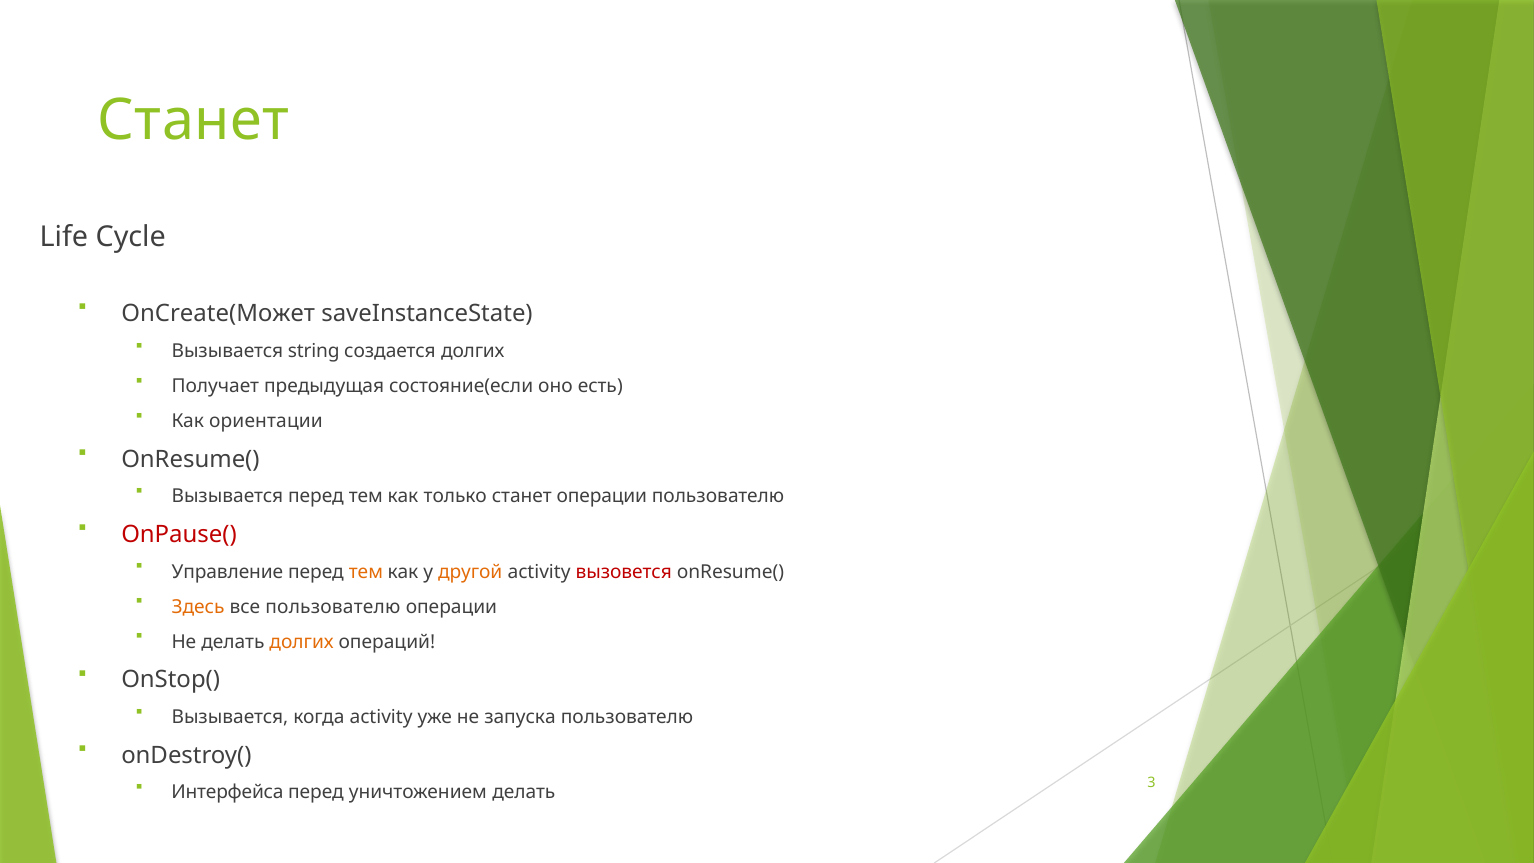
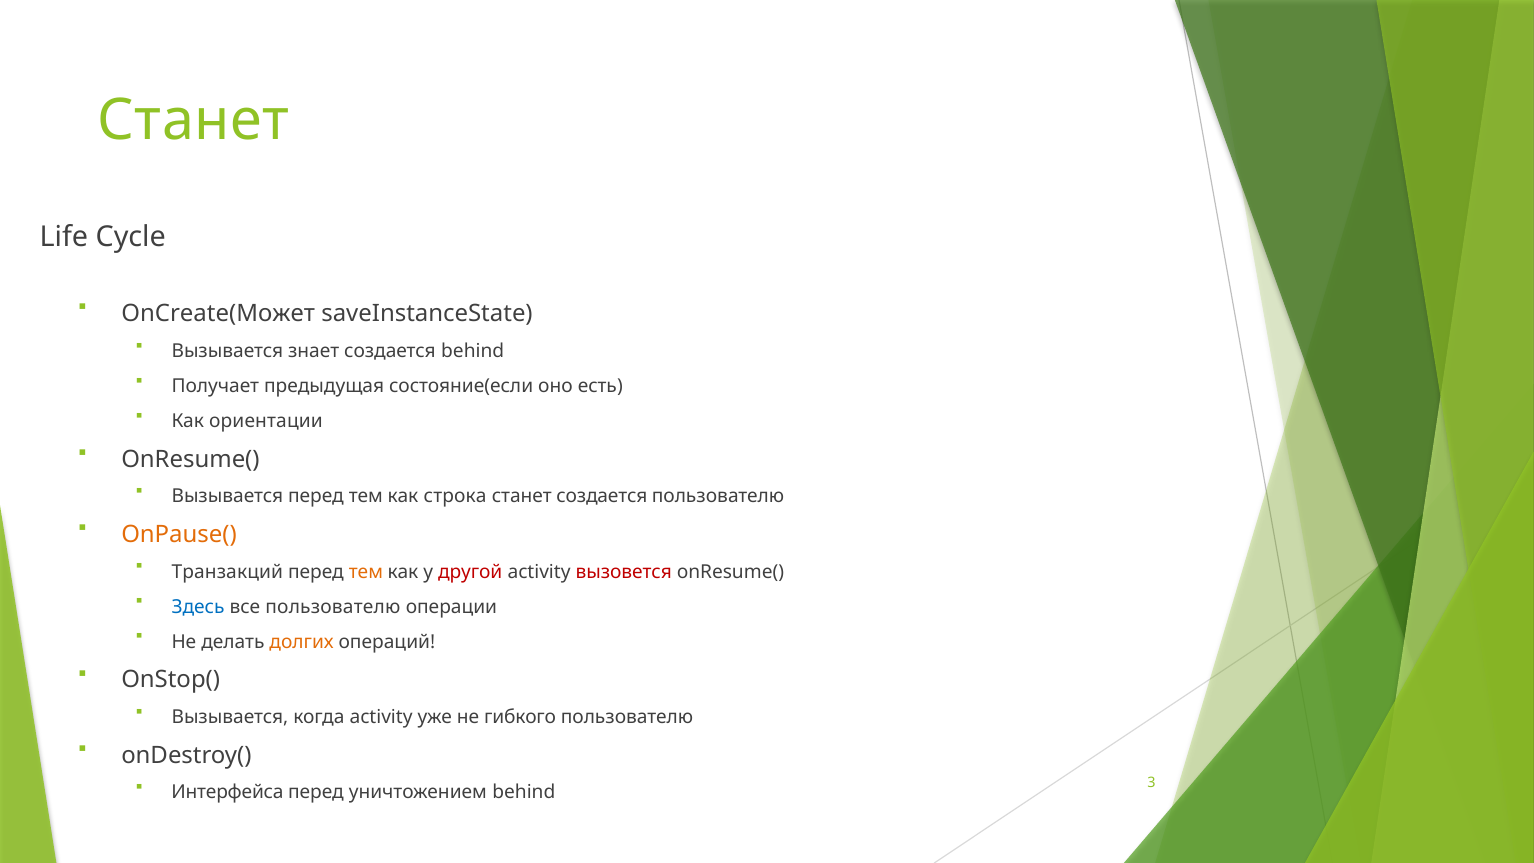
string: string -> знает (314, 351)
создается долгих: долгих -> behind (473, 351)
только: только -> строка (455, 496)
станет операции: операции -> создается (602, 496)
OnPause( colour: red -> orange (179, 535)
Управление: Управление -> Транзакций (227, 572)
другой colour: orange -> red (470, 572)
Здесь colour: orange -> blue (198, 607)
запуска: запуска -> гибкого (520, 717)
уничтожением делать: делать -> behind (524, 792)
